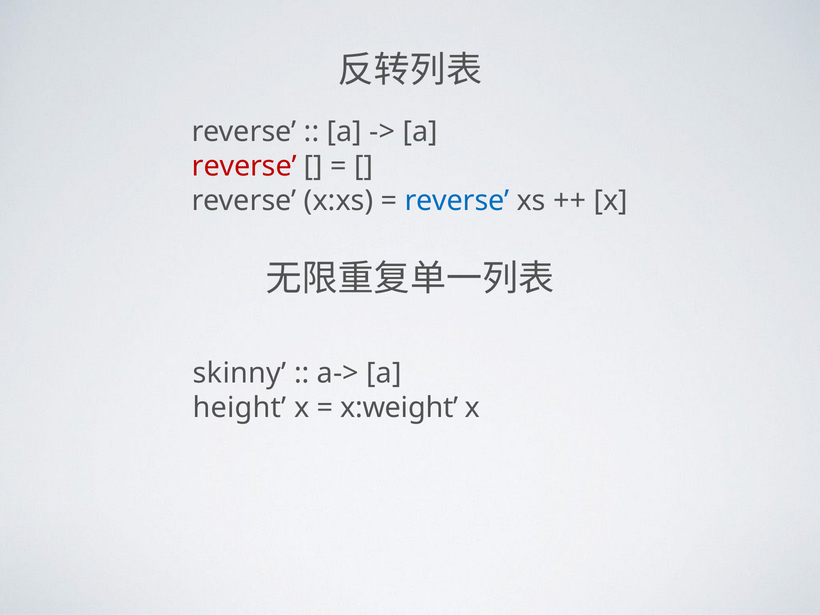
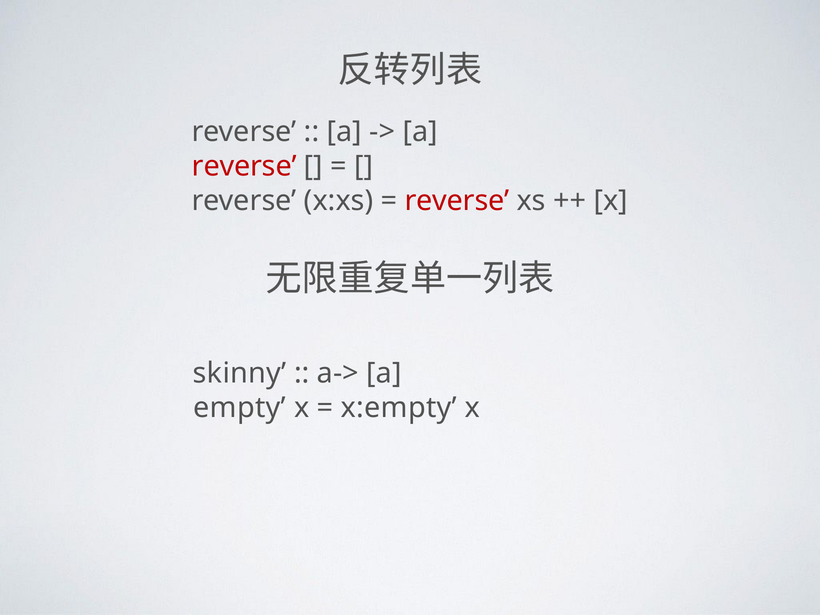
reverse colour: blue -> red (457, 201)
height: height -> empty (240, 408)
x:weight: x:weight -> x:empty (399, 408)
